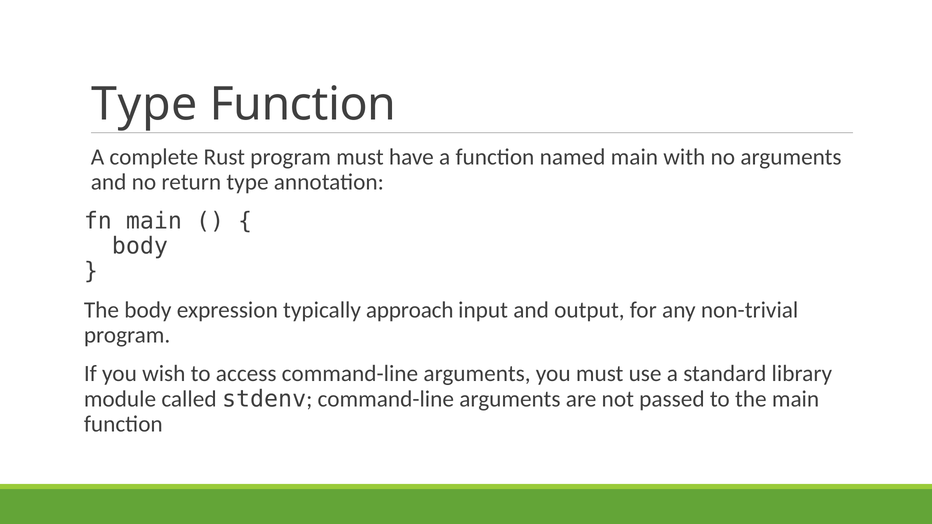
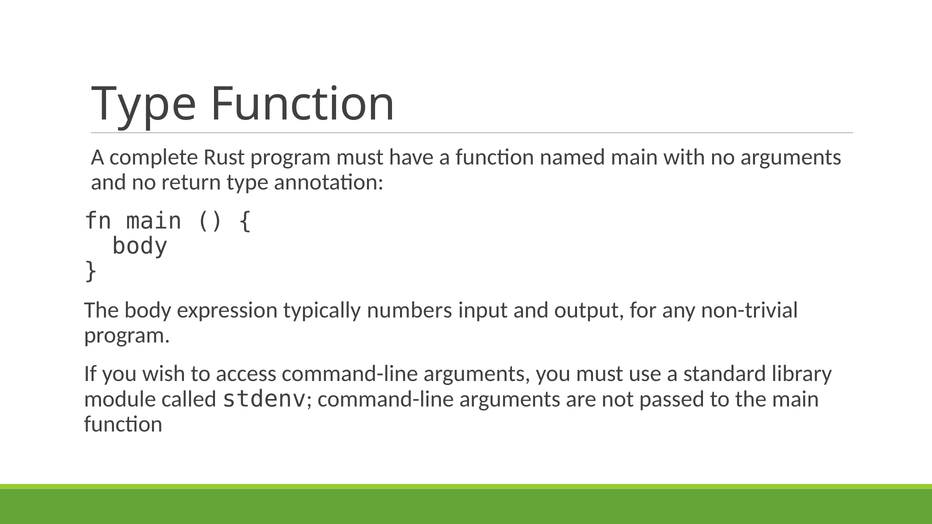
approach: approach -> numbers (410, 310)
